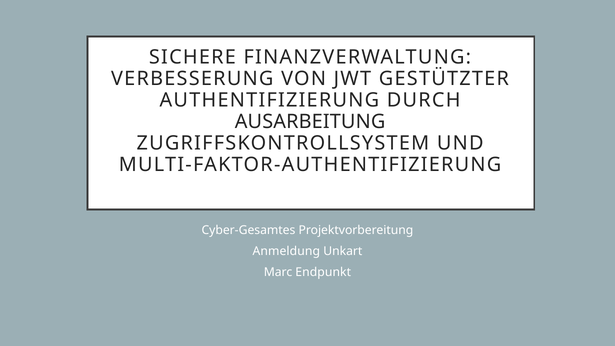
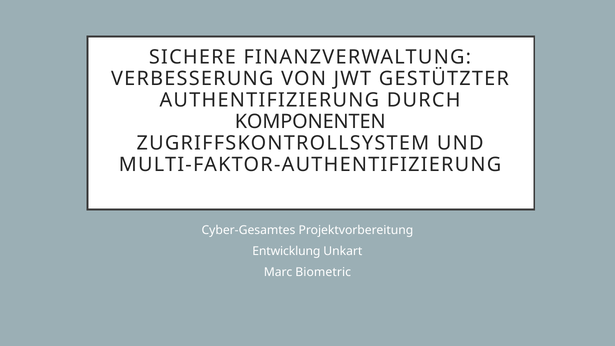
AUSARBEITUNG: AUSARBEITUNG -> KOMPONENTEN (310, 122)
Anmeldung: Anmeldung -> Entwicklung (286, 251)
Endpunkt: Endpunkt -> Biometric (323, 272)
